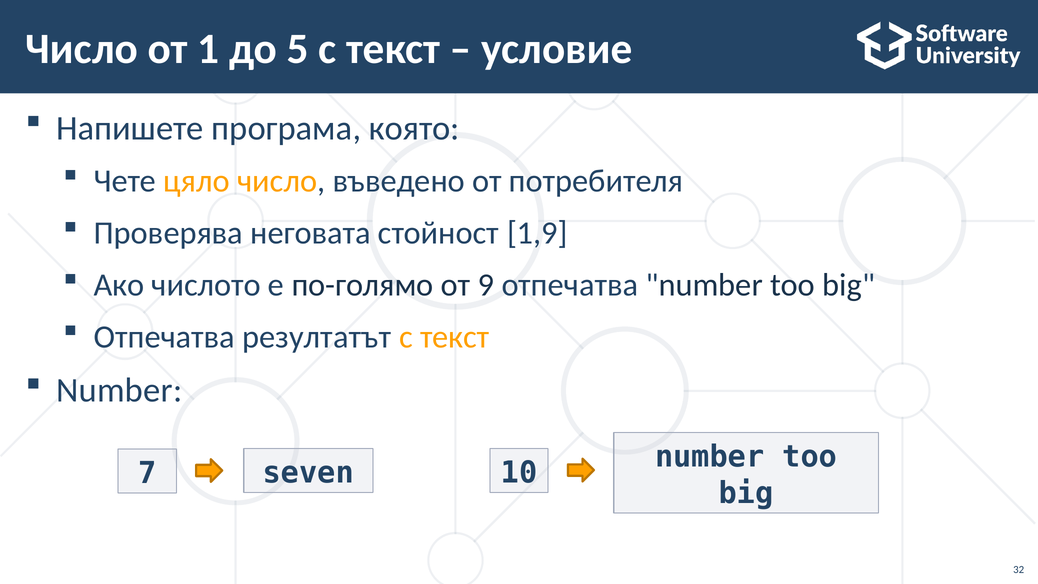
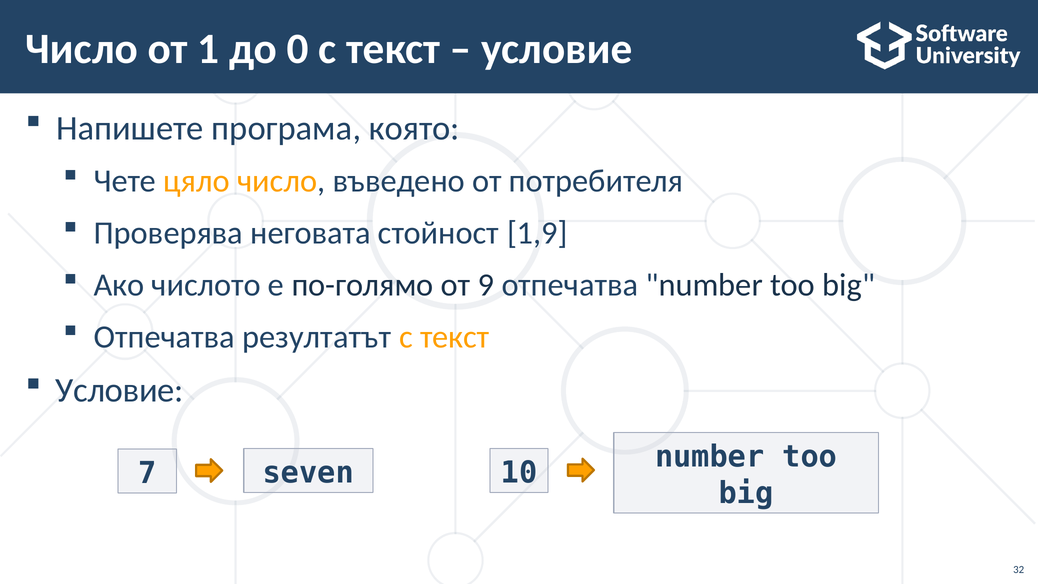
5: 5 -> 0 (298, 49)
Number: Number -> Условие (119, 390)
